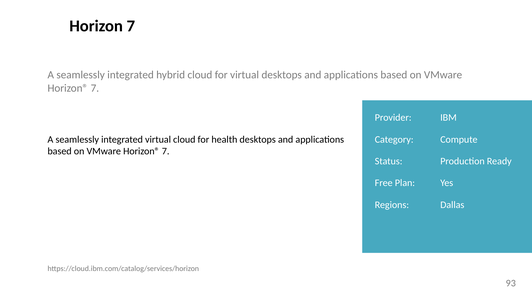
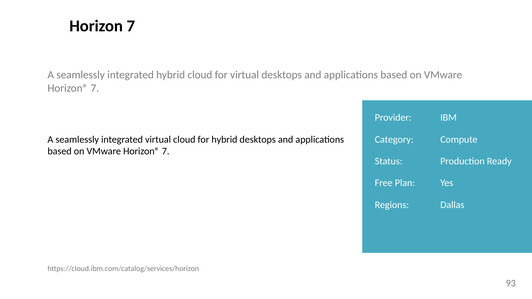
for health: health -> hybrid (224, 140)
